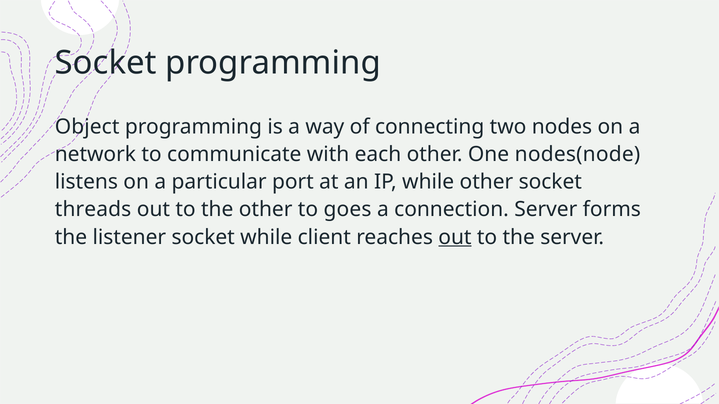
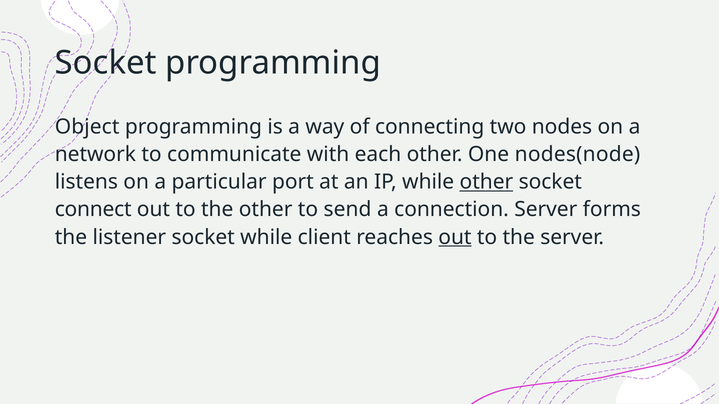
other underline: none -> present (486, 182)
threads: threads -> connect (93, 210)
goes: goes -> send (348, 210)
